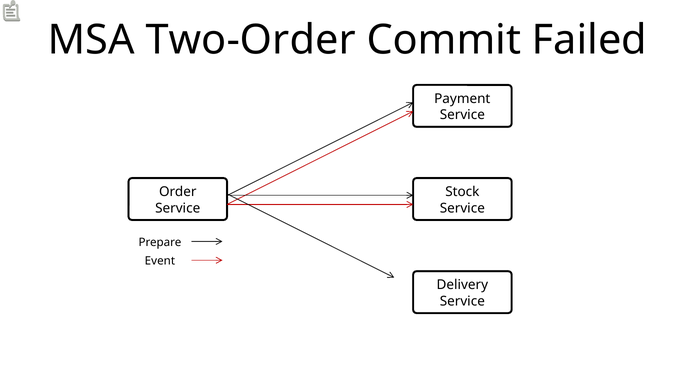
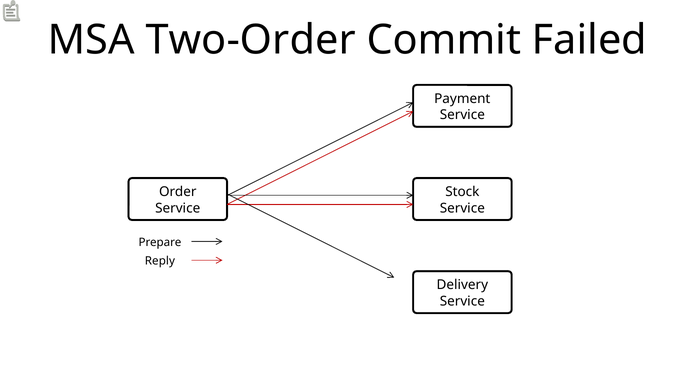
Event: Event -> Reply (160, 261)
